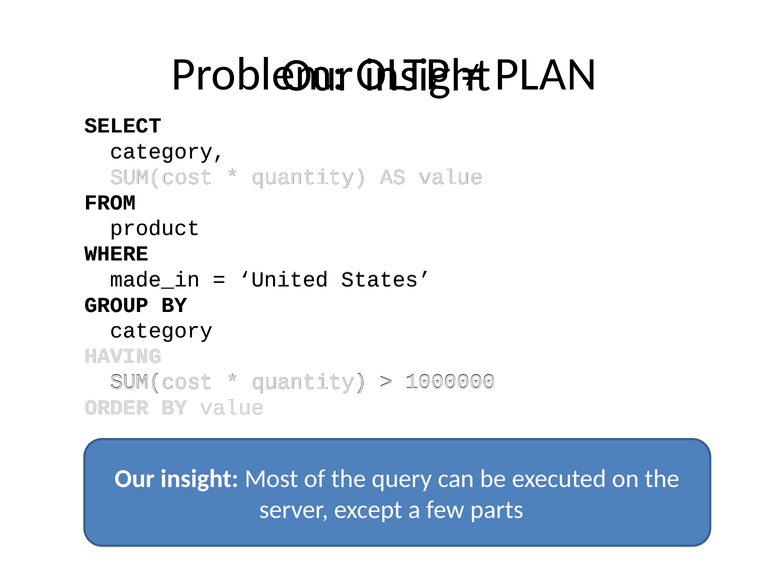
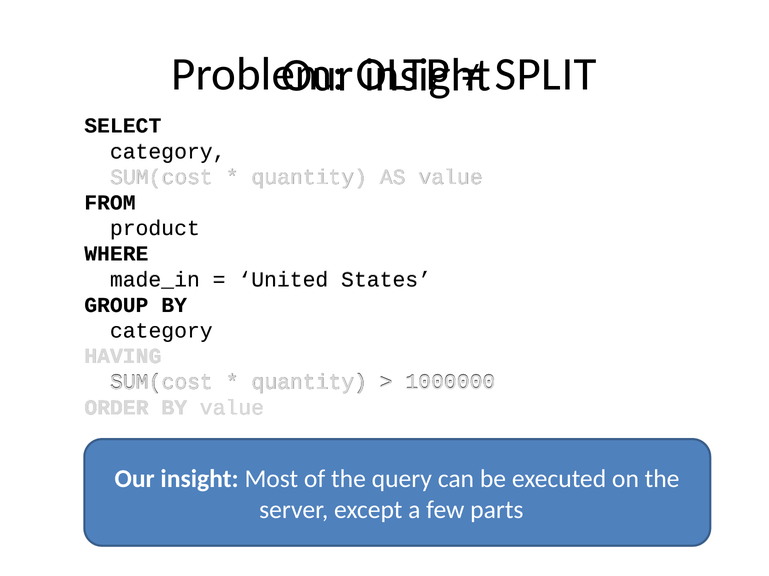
PLAN: PLAN -> SPLIT (546, 74)
